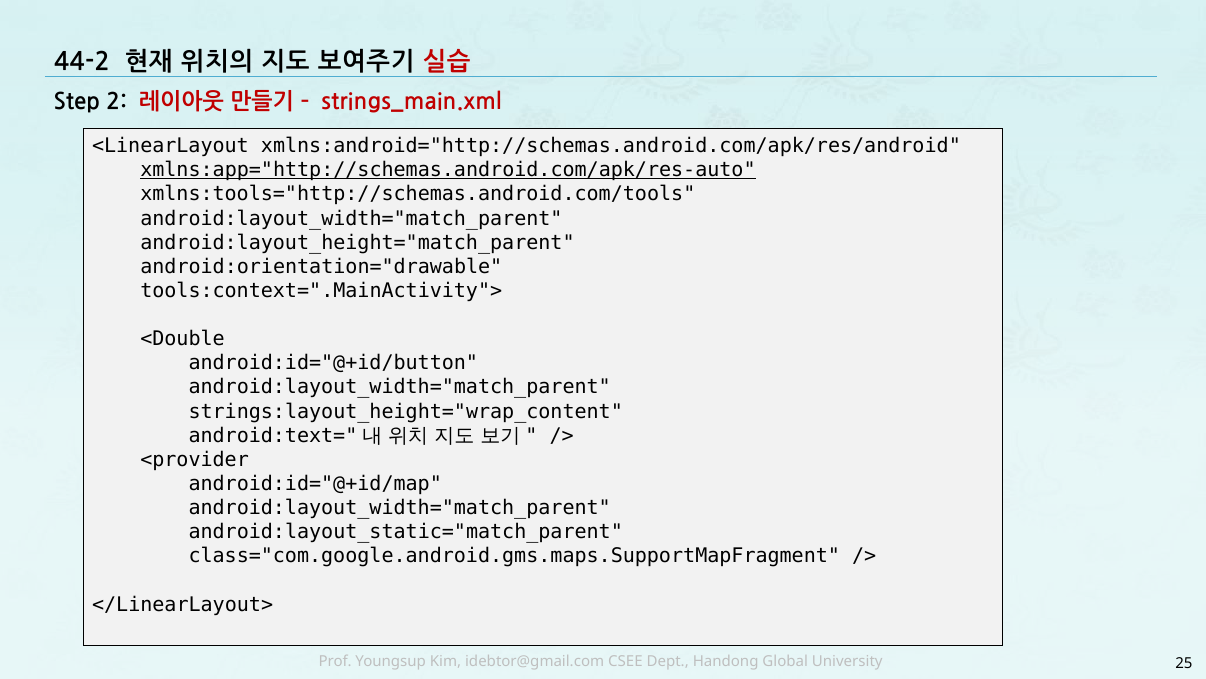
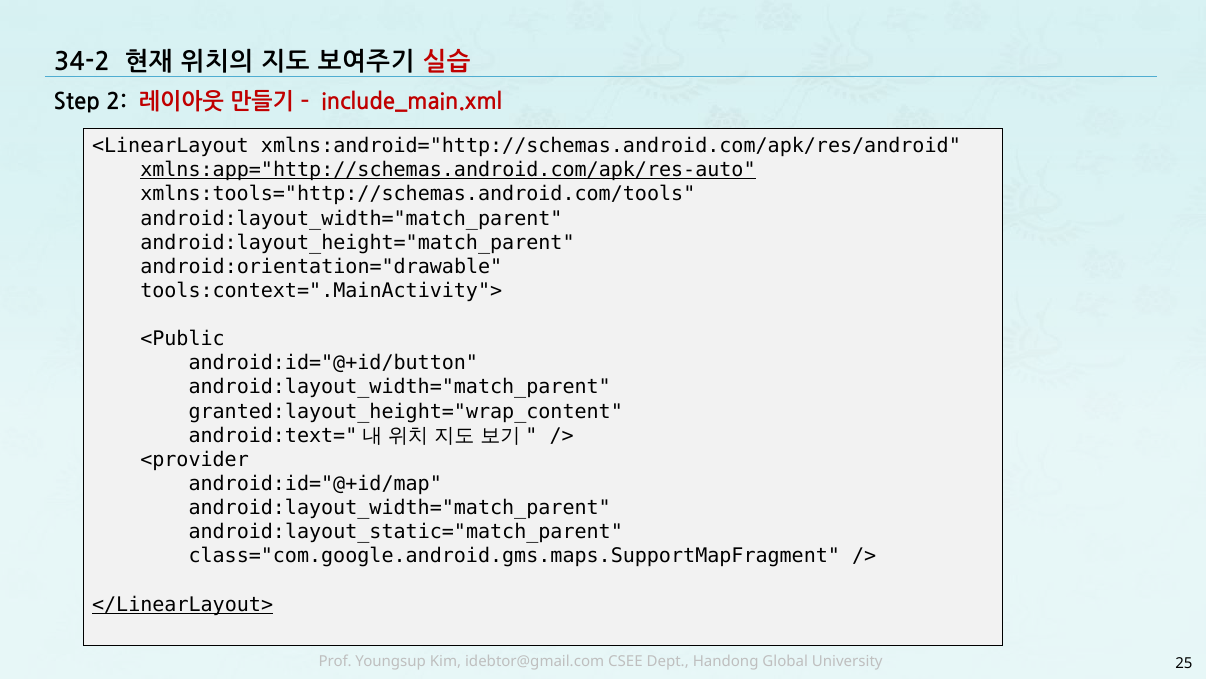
44-2: 44-2 -> 34-2 (82, 62)
strings_main.xml: strings_main.xml -> include_main.xml (412, 102)
<Double: <Double -> <Public (183, 339)
strings:layout_height="wrap_content: strings:layout_height="wrap_content -> granted:layout_height="wrap_content (406, 411)
</LinearLayout> underline: none -> present (183, 604)
